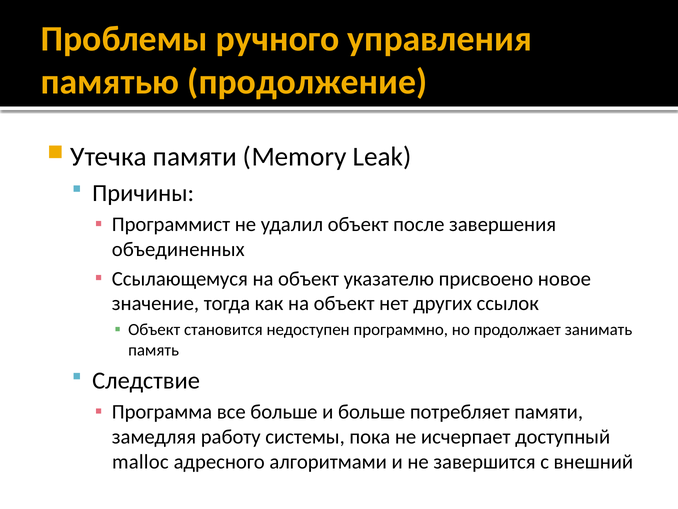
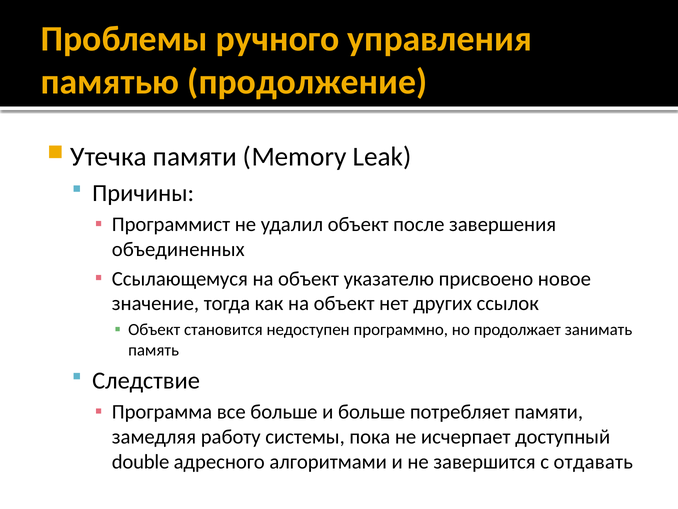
malloc: malloc -> double (141, 461)
внешний: внешний -> отдавать (593, 461)
